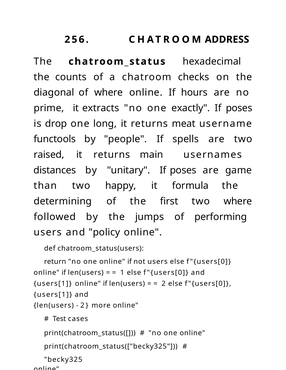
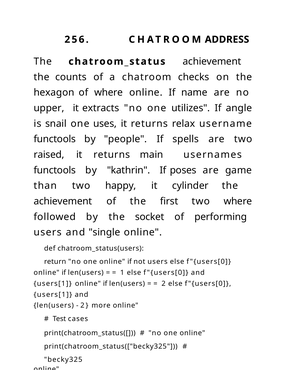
chatroom_status hexadecimal: hexadecimal -> achievement (212, 61)
diagonal: diagonal -> hexagon (54, 93)
hours: hours -> name (194, 93)
prime: prime -> upper (49, 108)
exactly: exactly -> utilizes (191, 108)
poses: poses -> angle (239, 108)
drop: drop -> snail (56, 124)
long: long -> uses (105, 124)
meat: meat -> relax (184, 124)
distances: distances -> functools (55, 170)
unitary: unitary -> kathrin (129, 170)
formula: formula -> cylinder (190, 186)
determining: determining -> achievement (63, 201)
jumps: jumps -> socket (150, 217)
policy: policy -> single (104, 232)
